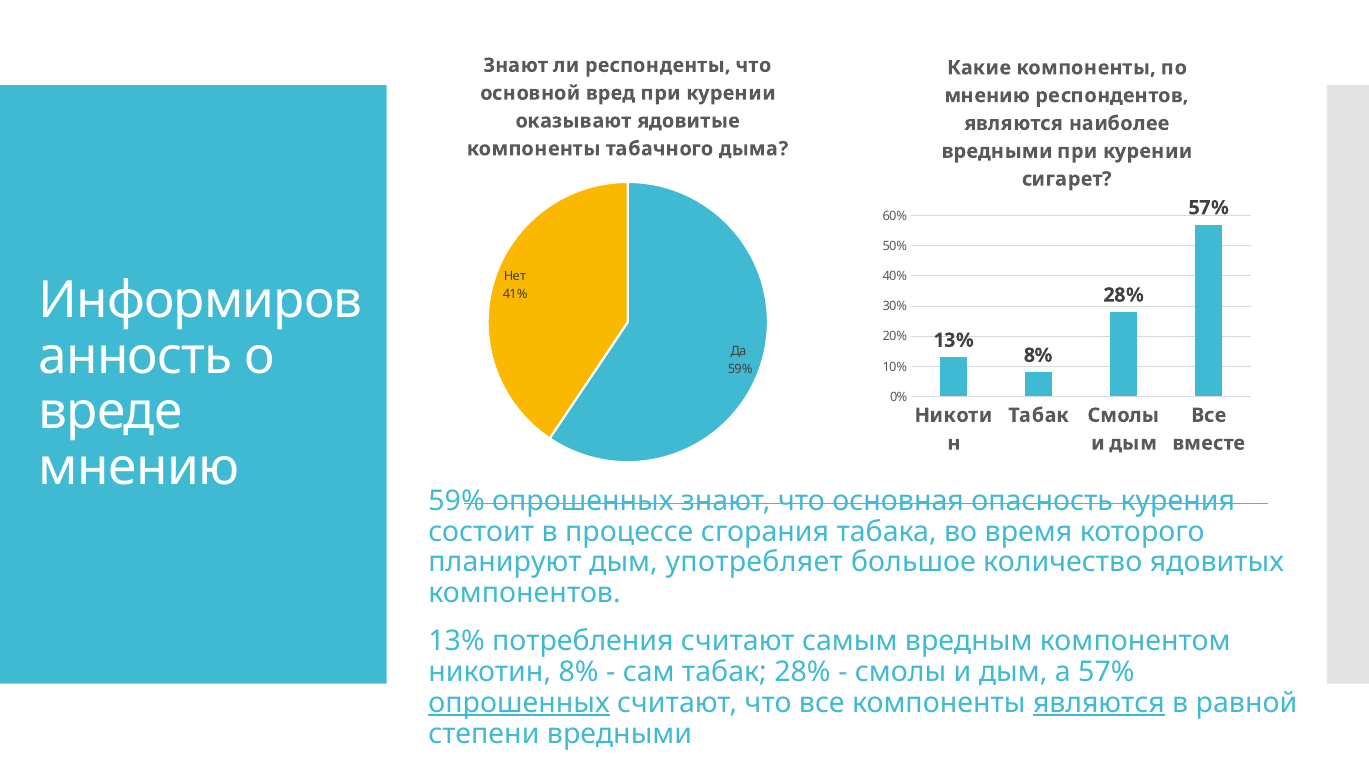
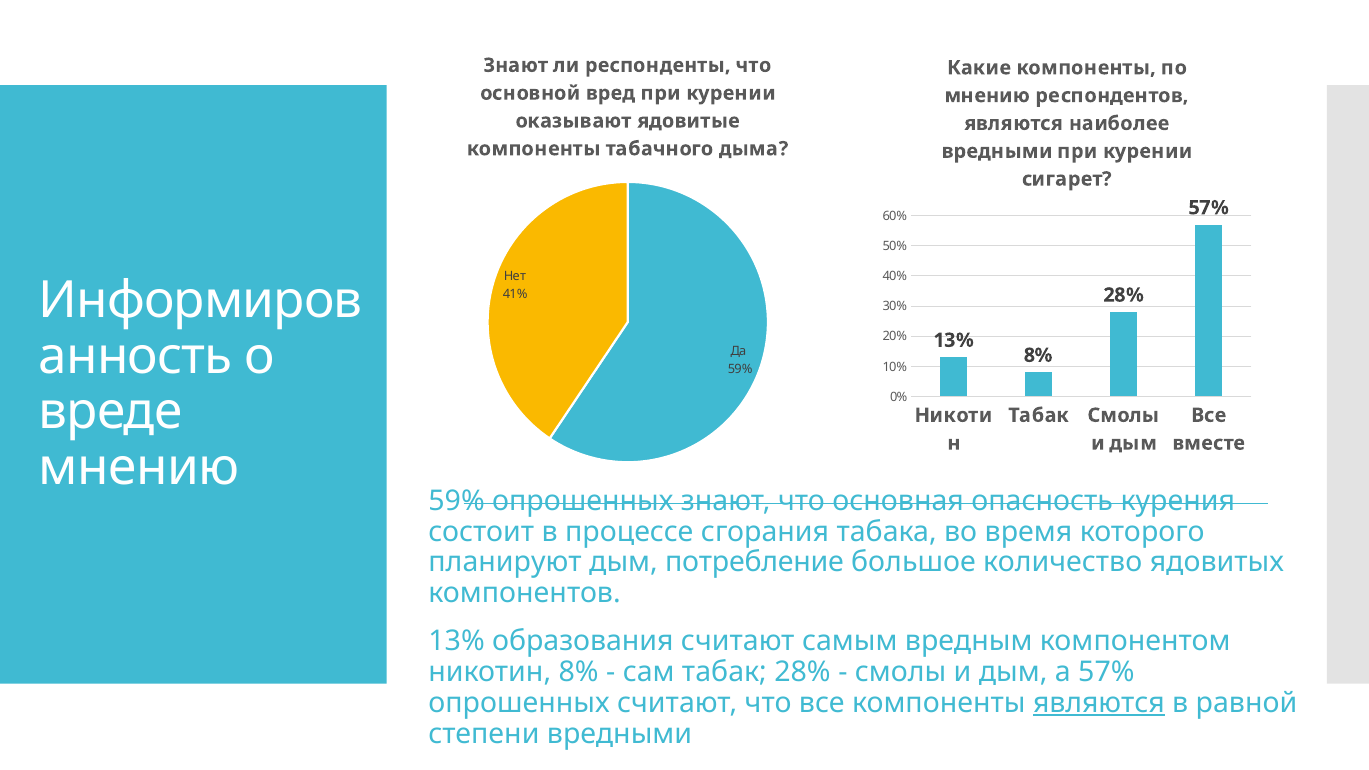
употребляет: употребляет -> потребление (755, 563)
потребления: потребления -> образования (583, 641)
опрошенных underline: present -> none (519, 703)
